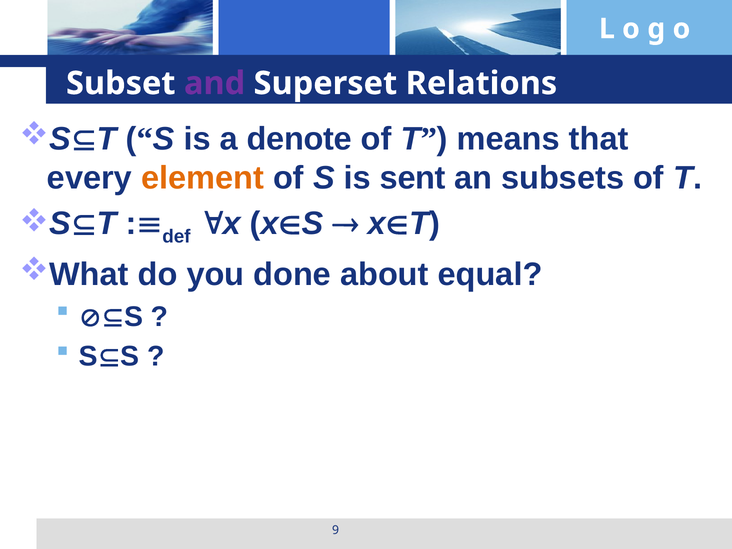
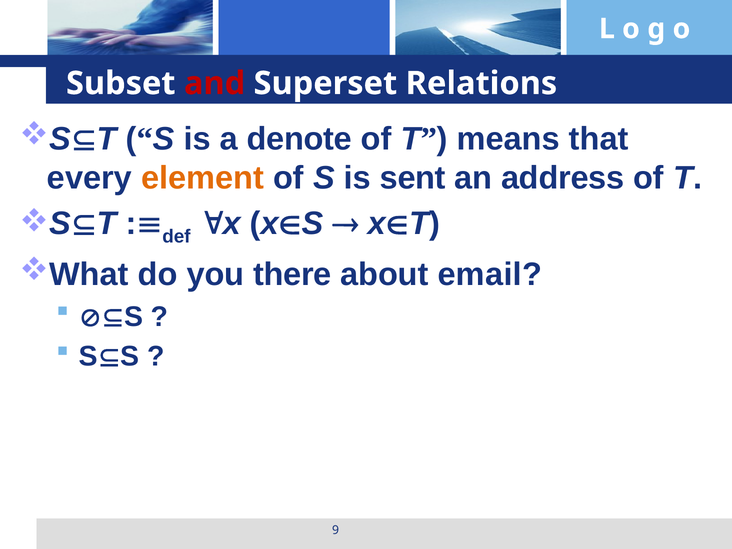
and colour: purple -> red (215, 83)
subsets: subsets -> address (563, 178)
done: done -> there (292, 275)
equal: equal -> email (490, 275)
